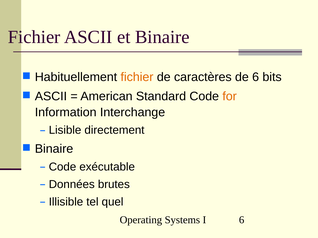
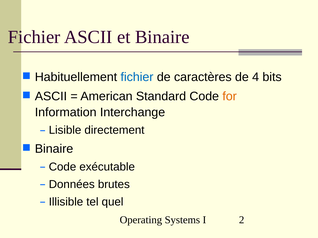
fichier colour: orange -> blue (137, 77)
de 6: 6 -> 4 (256, 77)
I 6: 6 -> 2 (242, 220)
